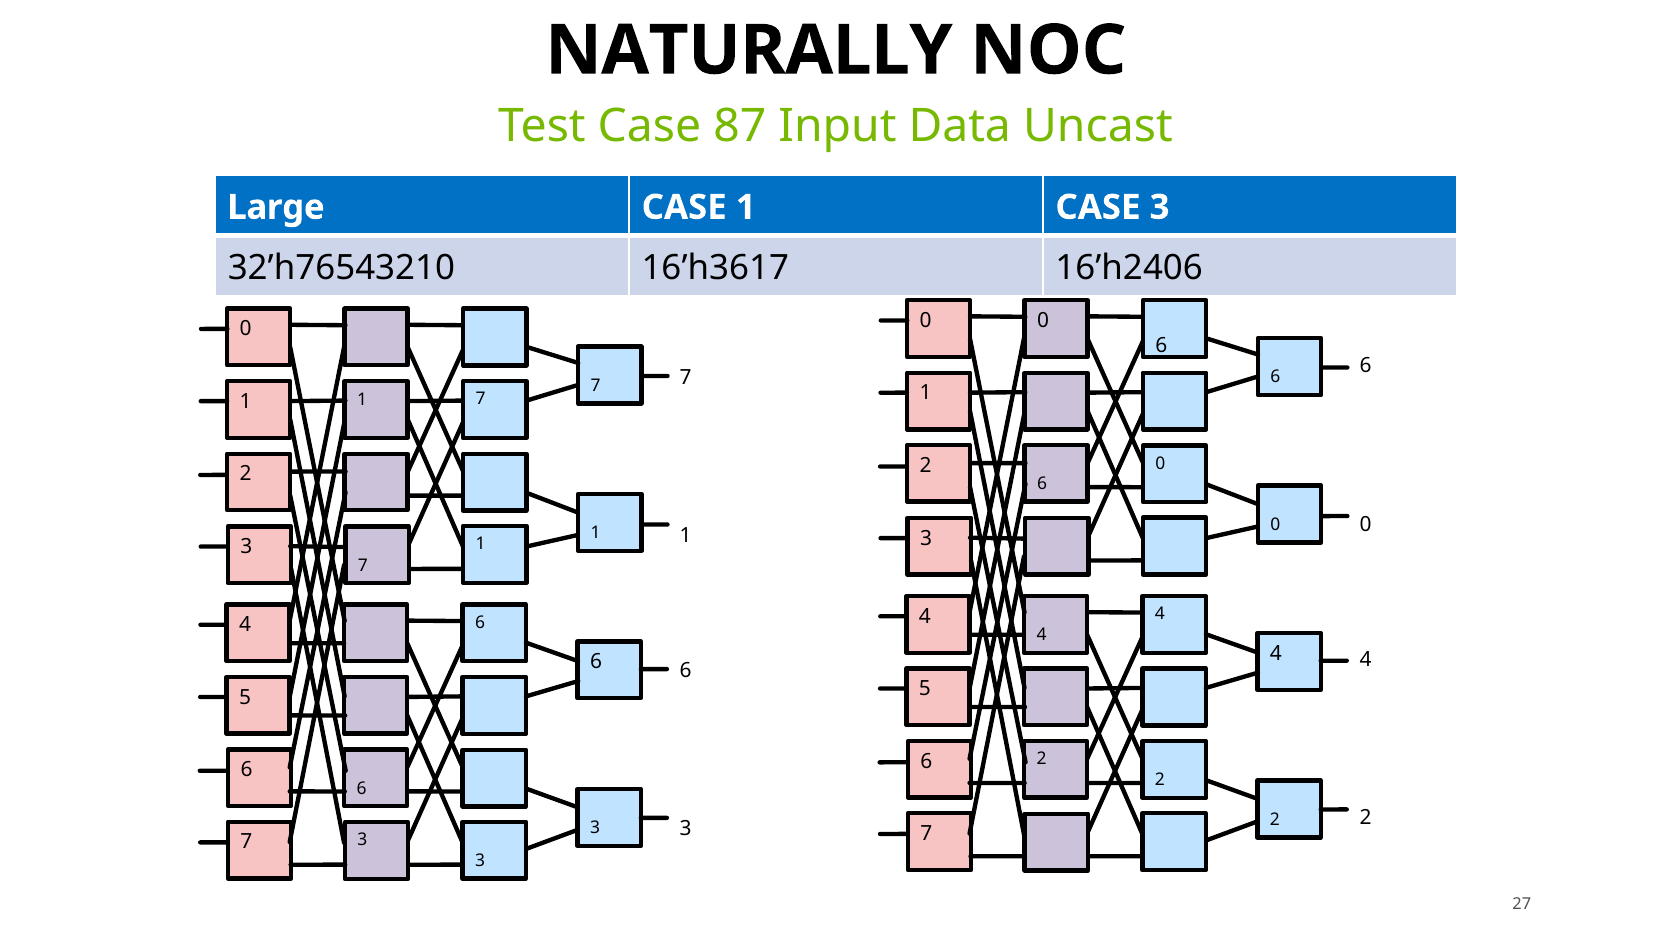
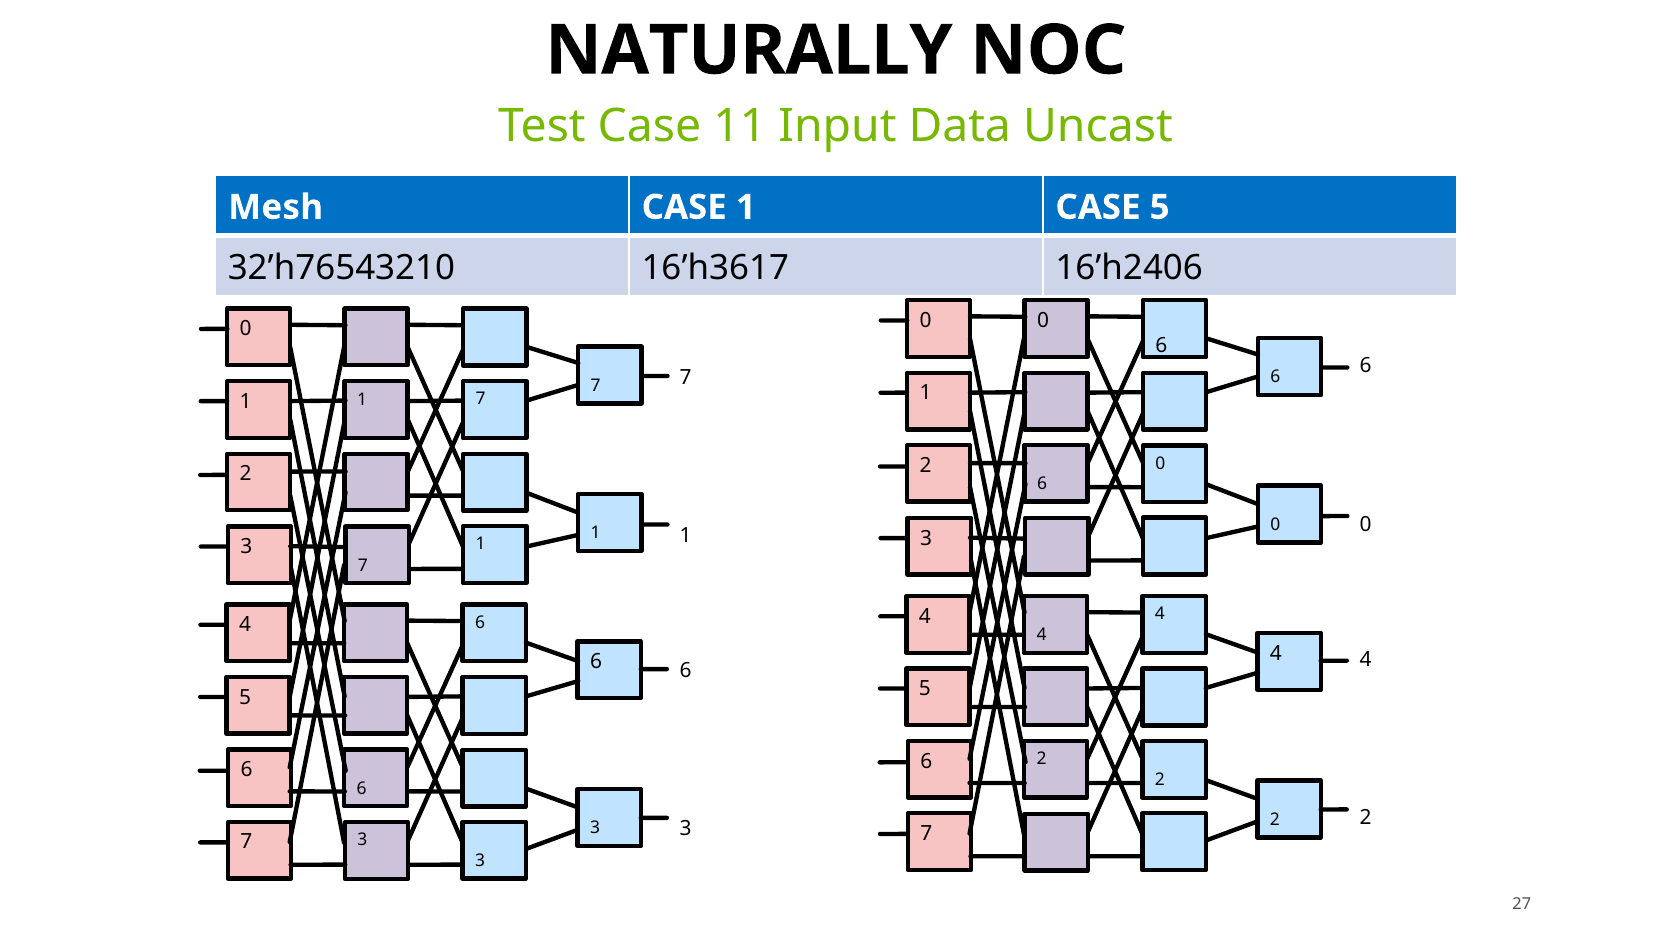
Case 87: 87 -> 11 (740, 126)
Large: Large -> Mesh (276, 207)
CASE 3: 3 -> 5 (1160, 207)
